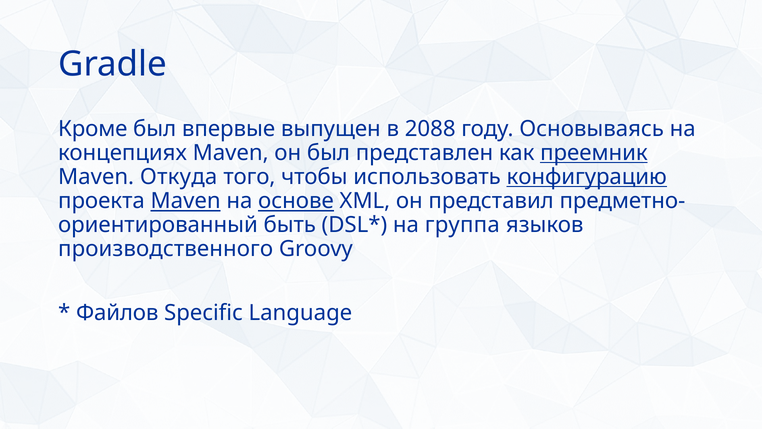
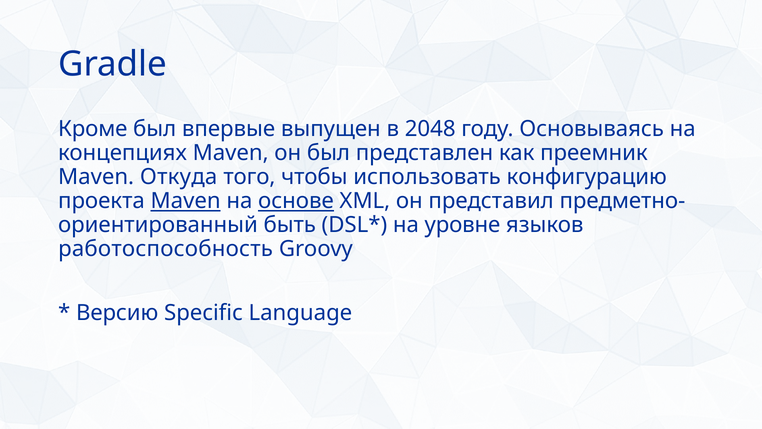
2088: 2088 -> 2048 (430, 129)
преемник underline: present -> none (594, 153)
конфигурацию underline: present -> none (587, 177)
группа: группа -> уровне (462, 225)
производственного: производственного -> работоспособность (166, 249)
Файлов: Файлов -> Версию (117, 313)
